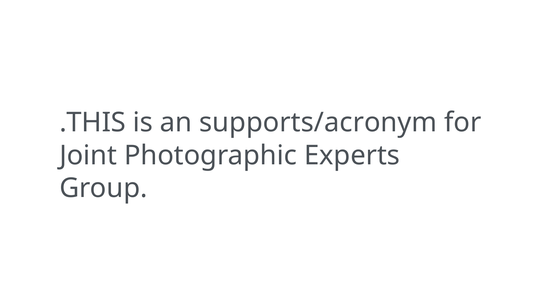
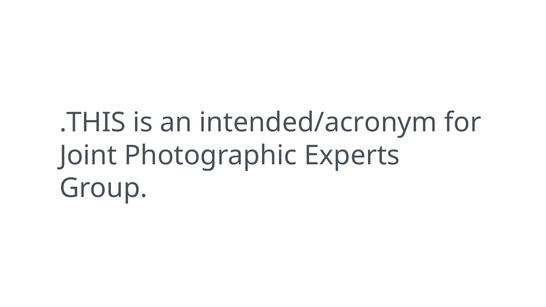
supports/acronym: supports/acronym -> intended/acronym (318, 123)
